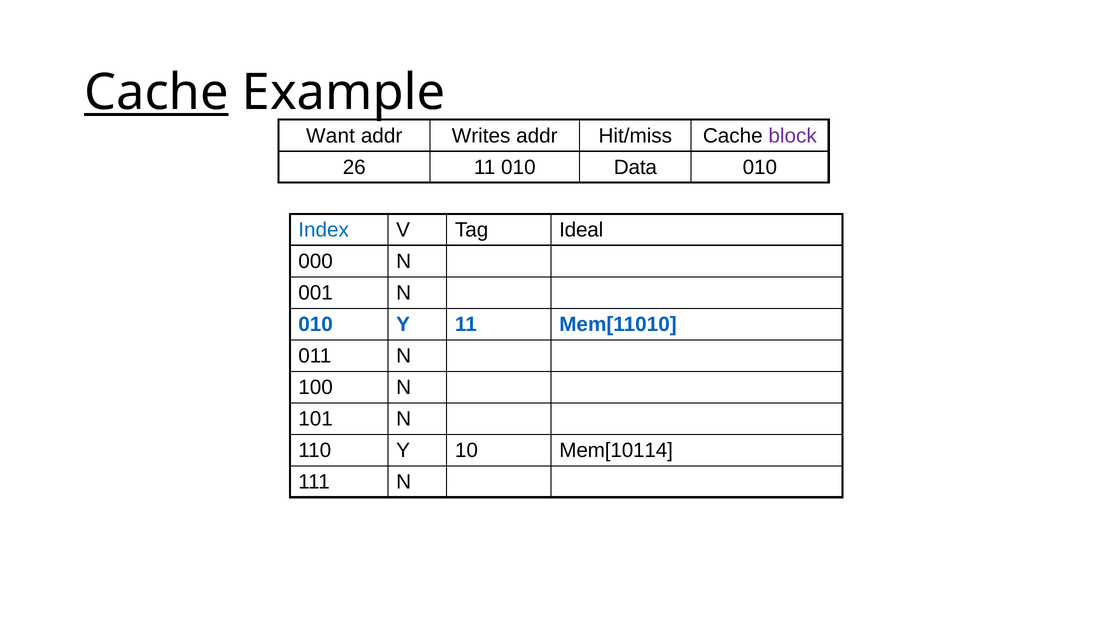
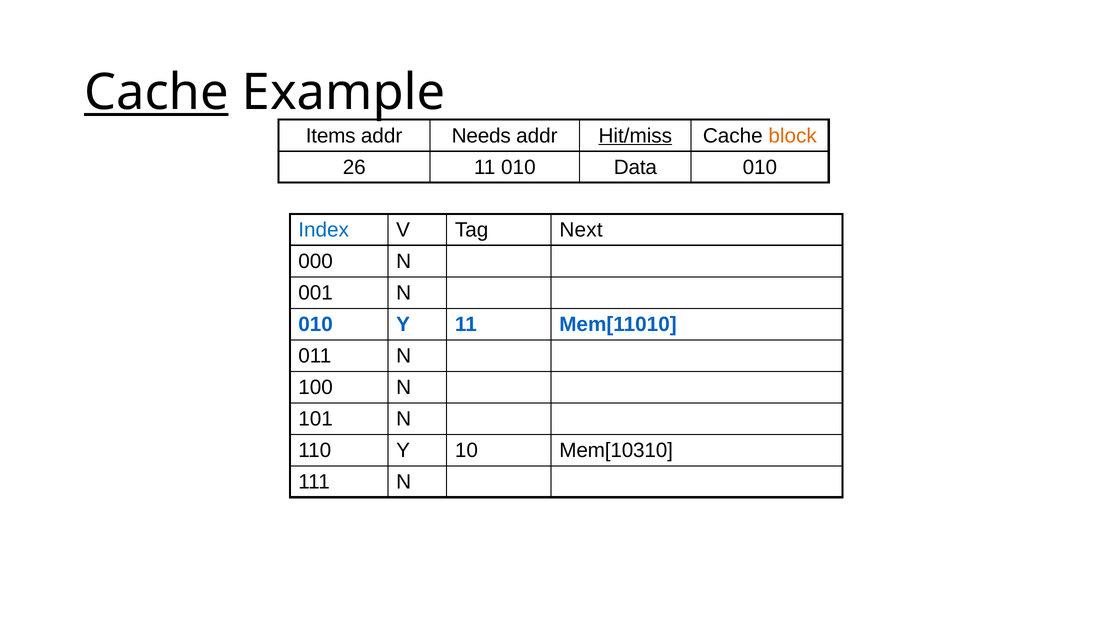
Want: Want -> Items (331, 136)
Writes: Writes -> Needs (481, 136)
Hit/miss underline: none -> present (635, 136)
block colour: purple -> orange (793, 136)
Ideal: Ideal -> Next (581, 230)
Mem[10114: Mem[10114 -> Mem[10310 (616, 451)
